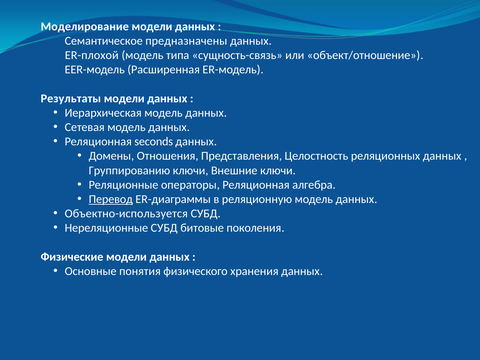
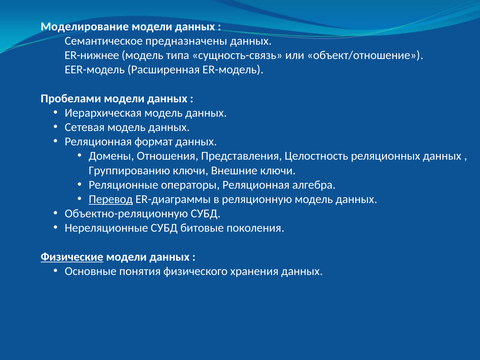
ER-плохой: ER-плохой -> ER-нижнее (92, 55)
Результаты: Результаты -> Пробелами (71, 98)
seconds: seconds -> формат (154, 142)
Объектно-используется: Объектно-используется -> Объектно-реляционную (126, 214)
Физические underline: none -> present (72, 257)
